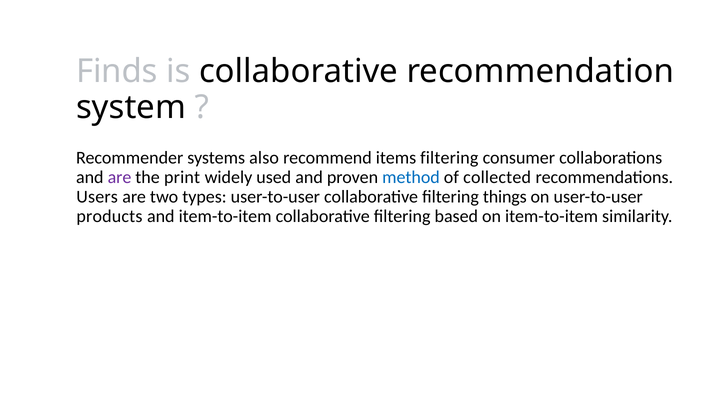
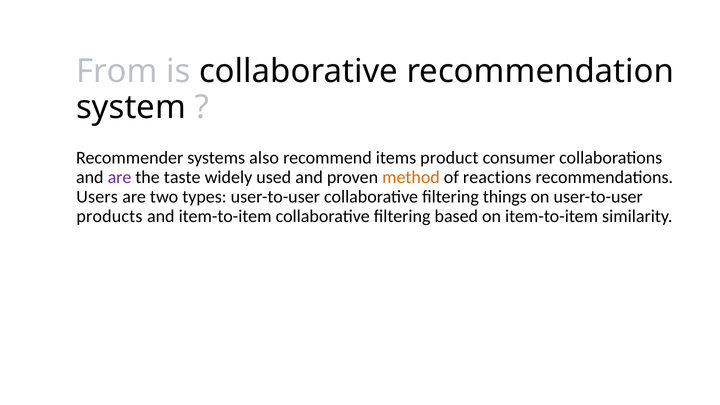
Finds: Finds -> From (117, 72)
items filtering: filtering -> product (449, 158)
print: print -> taste (182, 177)
method colour: blue -> orange (411, 177)
collected: collected -> reactions (497, 177)
